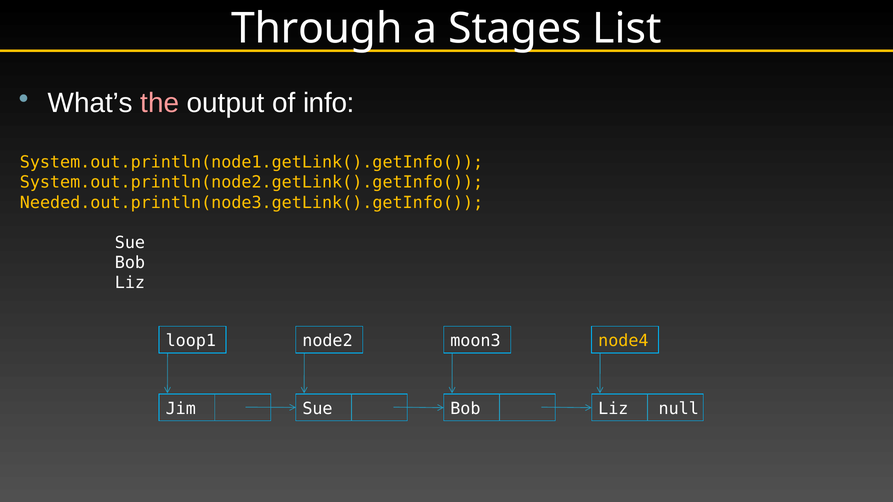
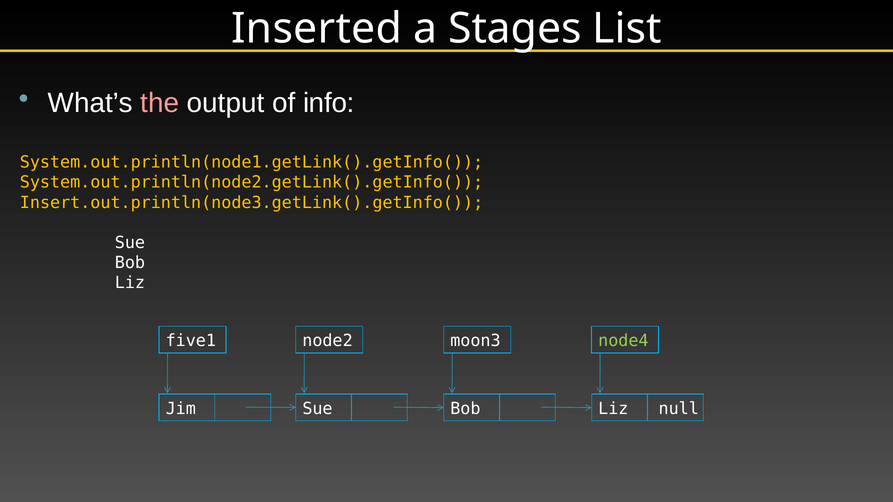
Through: Through -> Inserted (317, 29)
Needed.out.println(node3.getLink().getInfo(: Needed.out.println(node3.getLink().getInfo( -> Insert.out.println(node3.getLink().getInfo( (252, 203)
loop1: loop1 -> five1 (191, 341)
node4 colour: yellow -> light green (623, 341)
